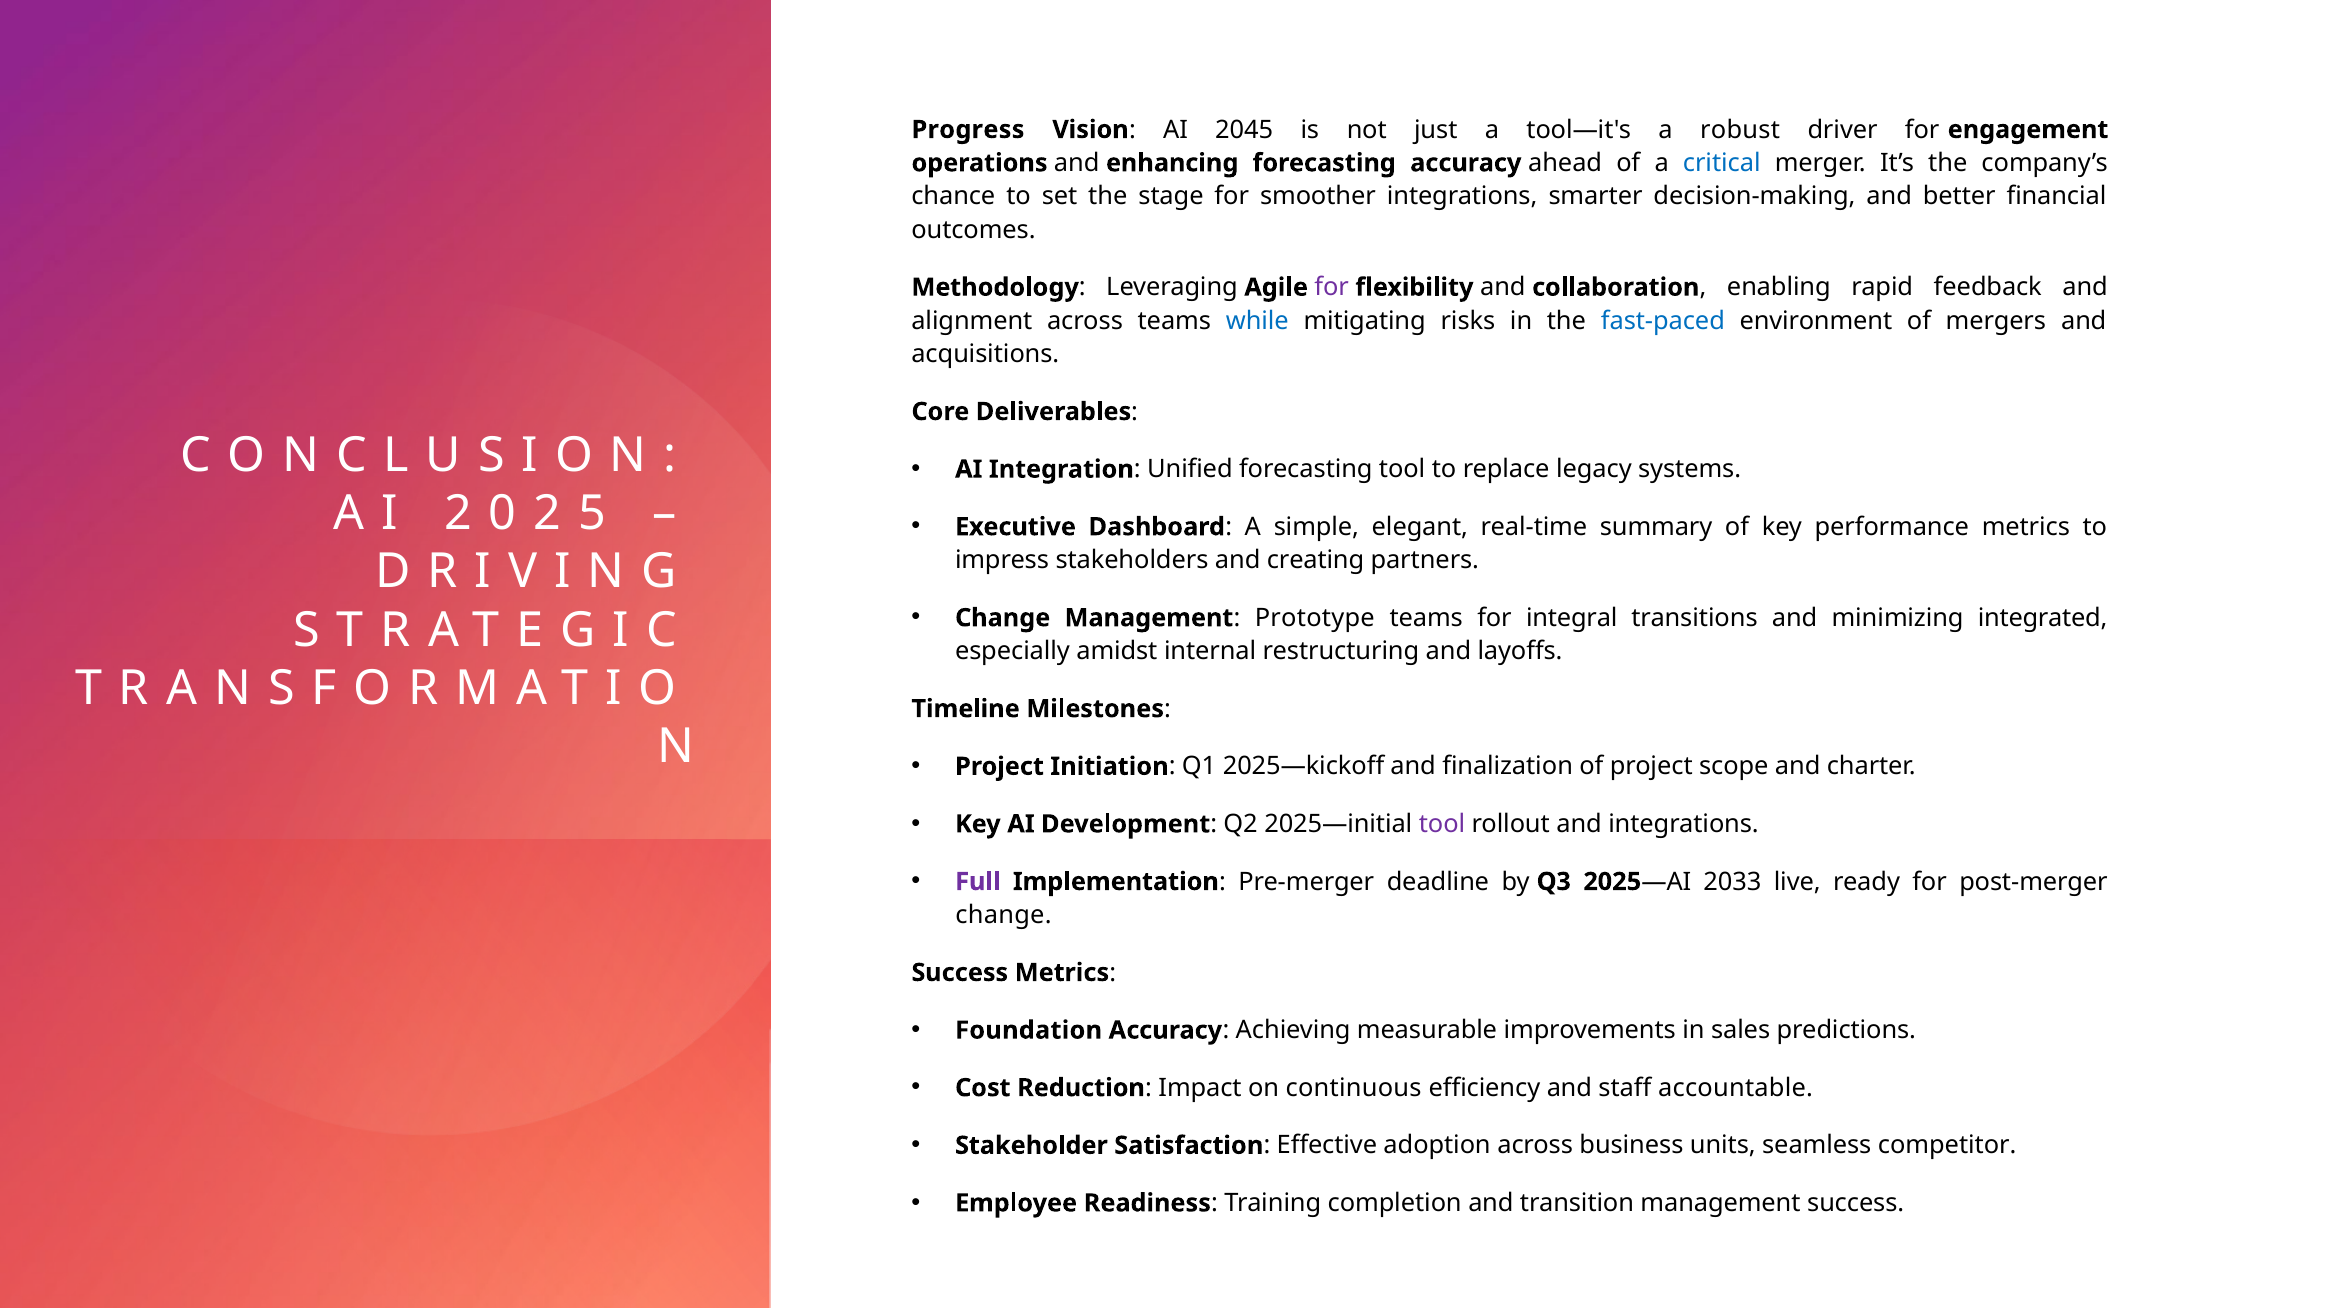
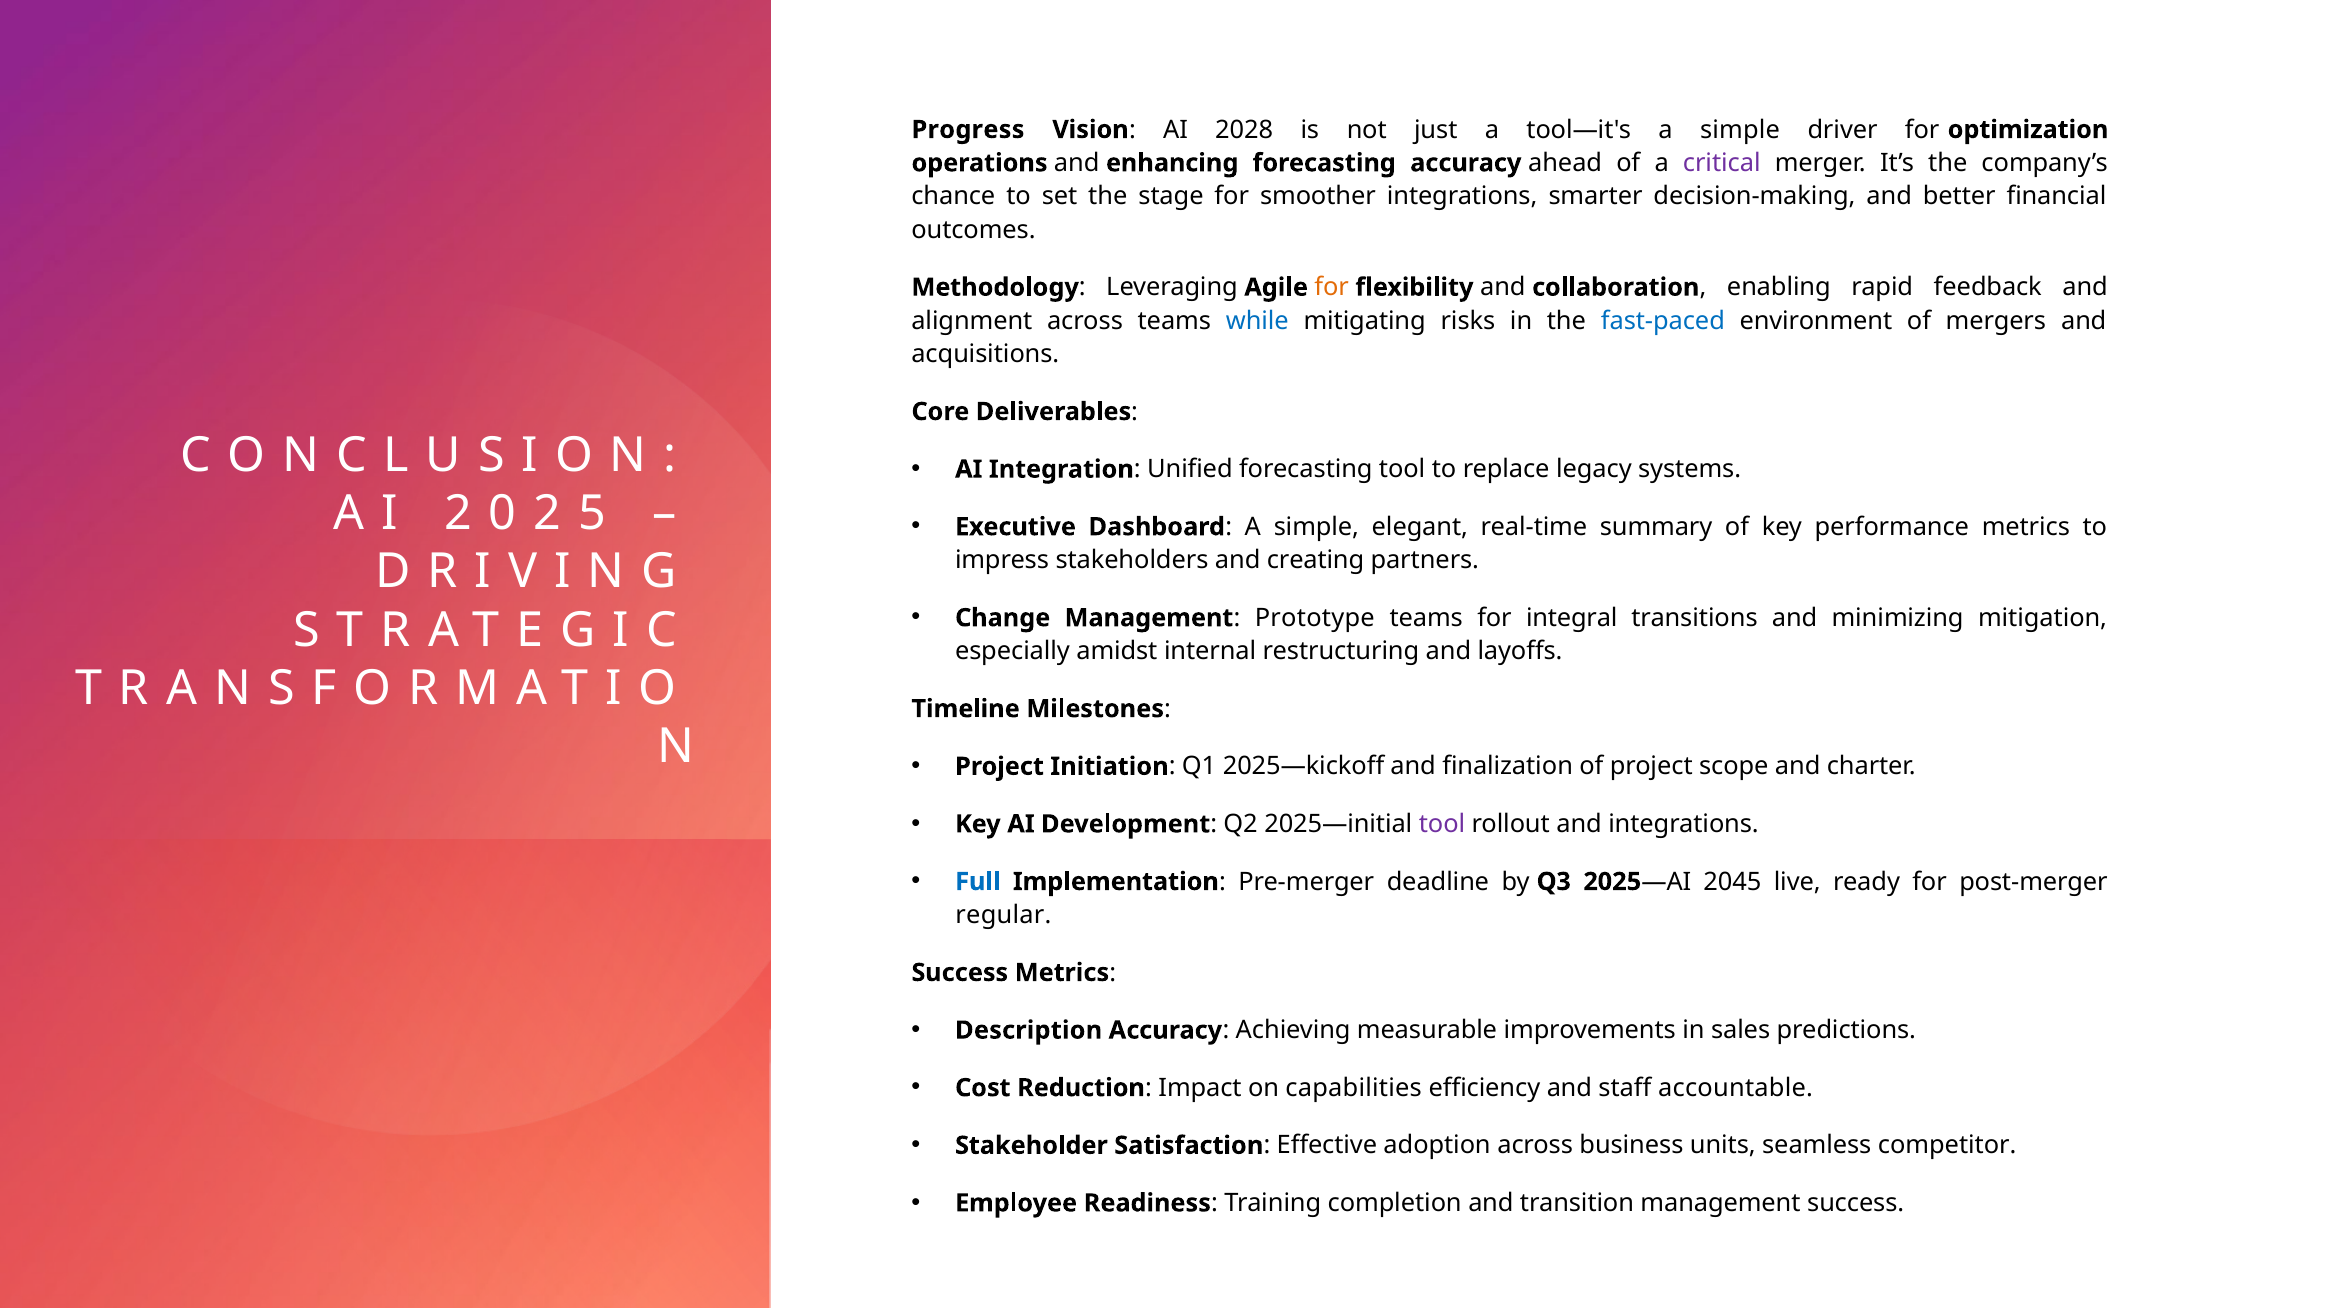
2045: 2045 -> 2028 (1244, 130)
tool—it's a robust: robust -> simple (1740, 130)
engagement: engagement -> optimization (2028, 130)
critical colour: blue -> purple (1722, 163)
for colour: purple -> orange (1332, 287)
integrated: integrated -> mitigation (2043, 618)
Full colour: purple -> blue (978, 882)
2033: 2033 -> 2045 (1732, 882)
change: change -> regular (1004, 915)
Foundation: Foundation -> Description (1029, 1031)
continuous: continuous -> capabilities (1354, 1088)
